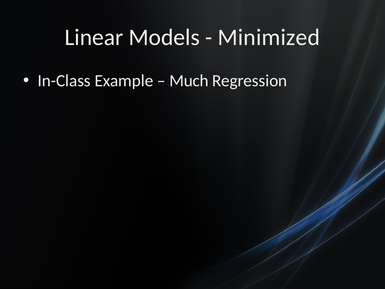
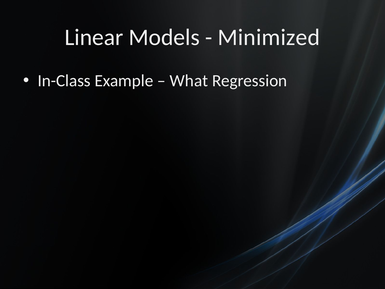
Much: Much -> What (189, 81)
